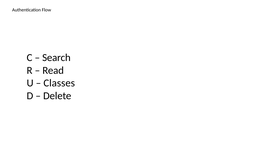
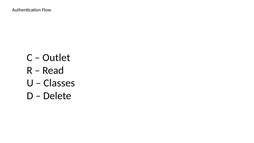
Search: Search -> Outlet (56, 58)
